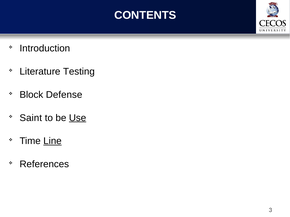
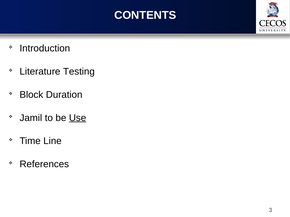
Defense: Defense -> Duration (64, 95)
Saint: Saint -> Jamil (31, 118)
Line underline: present -> none (52, 141)
